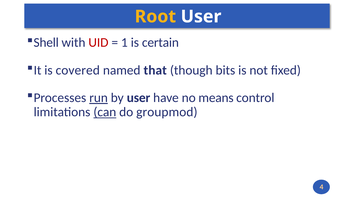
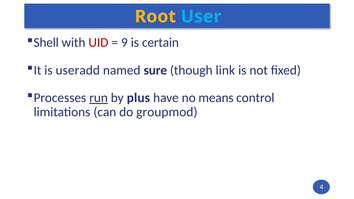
User colour: white -> light blue (201, 17)
1: 1 -> 9 (124, 43)
covered: covered -> useradd (78, 70)
that: that -> sure (155, 70)
bits: bits -> link (225, 70)
by user: user -> plus (138, 98)
can underline: present -> none (105, 112)
